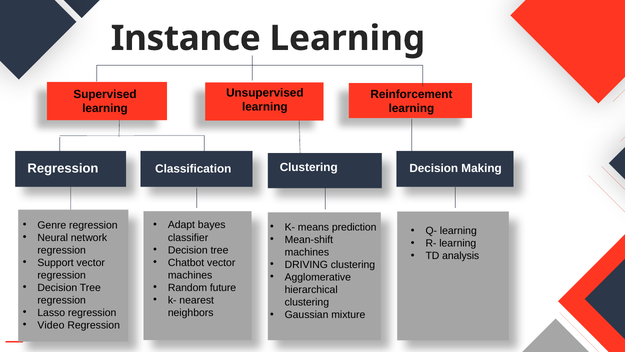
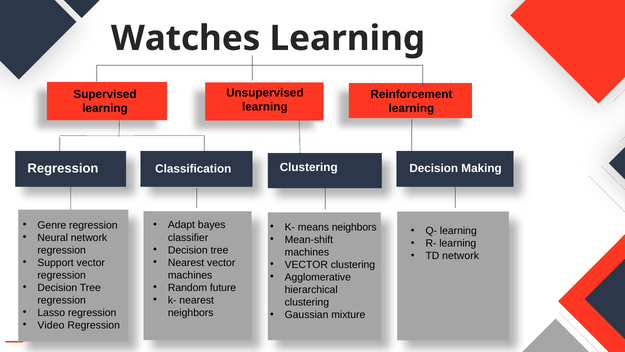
Instance: Instance -> Watches (186, 38)
means prediction: prediction -> neighbors (354, 227)
TD analysis: analysis -> network (461, 256)
Chatbot: Chatbot -> Nearest (186, 262)
DRIVING: DRIVING -> VECTOR (306, 264)
